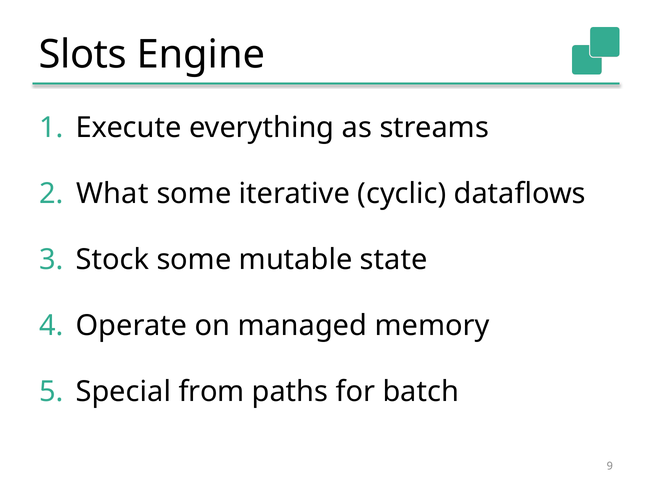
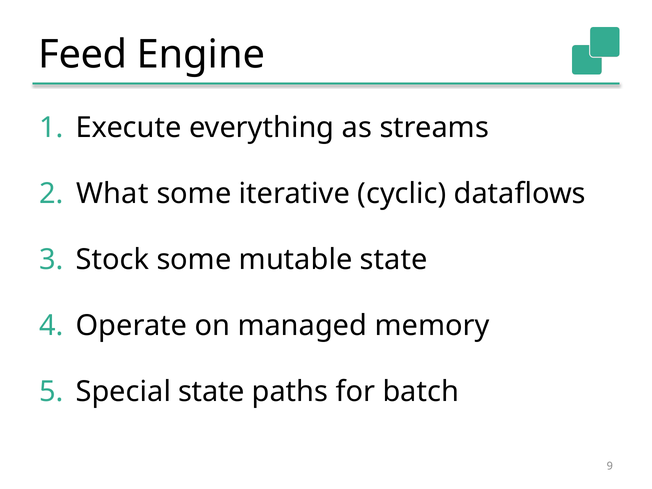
Slots: Slots -> Feed (83, 54)
Special from: from -> state (212, 392)
